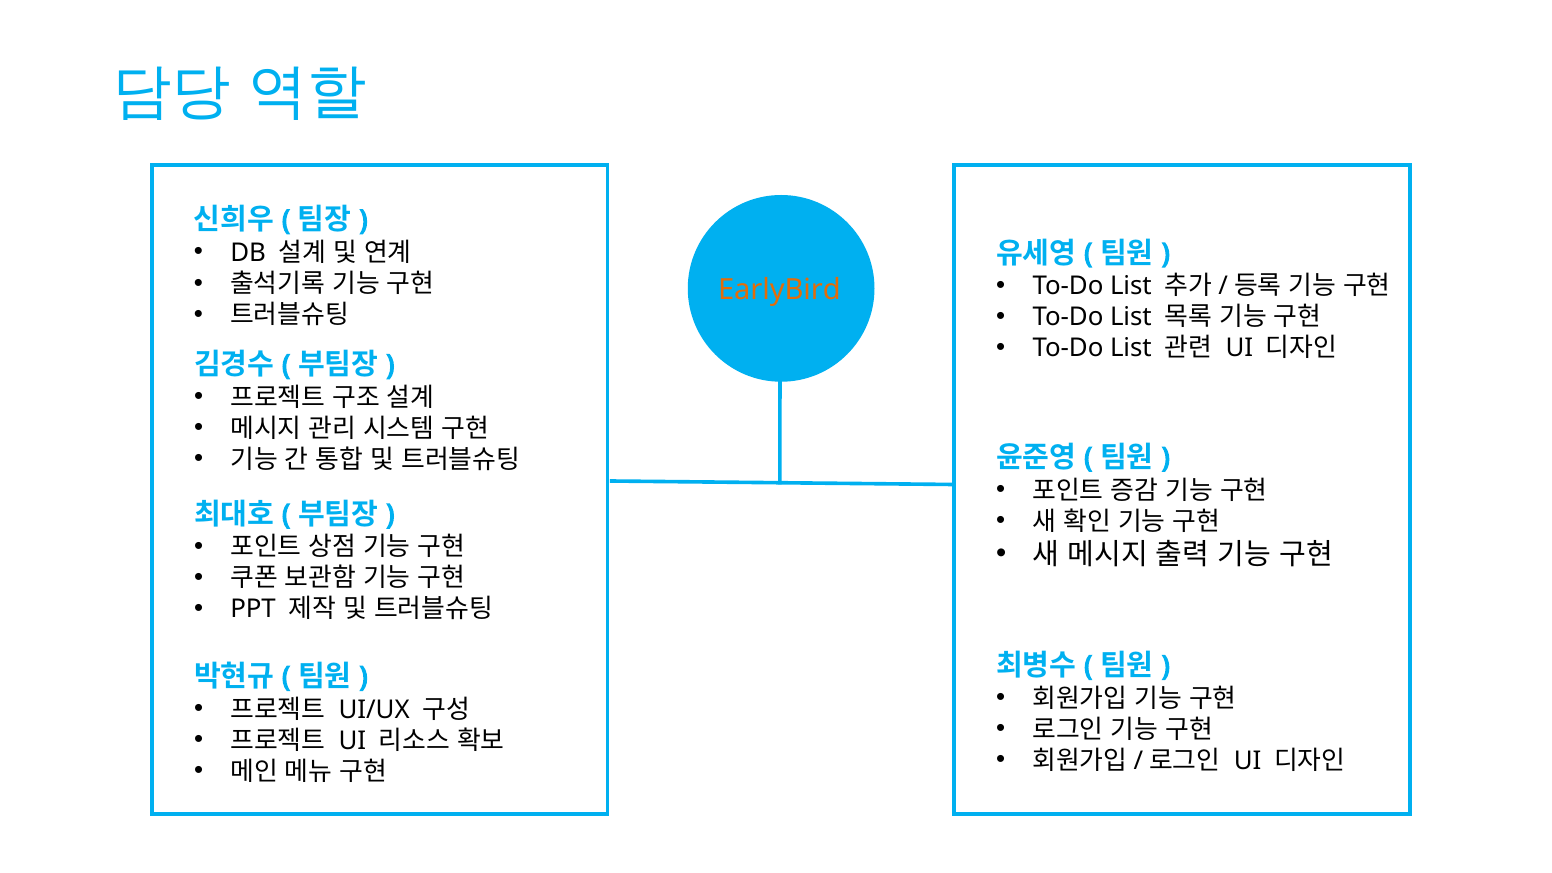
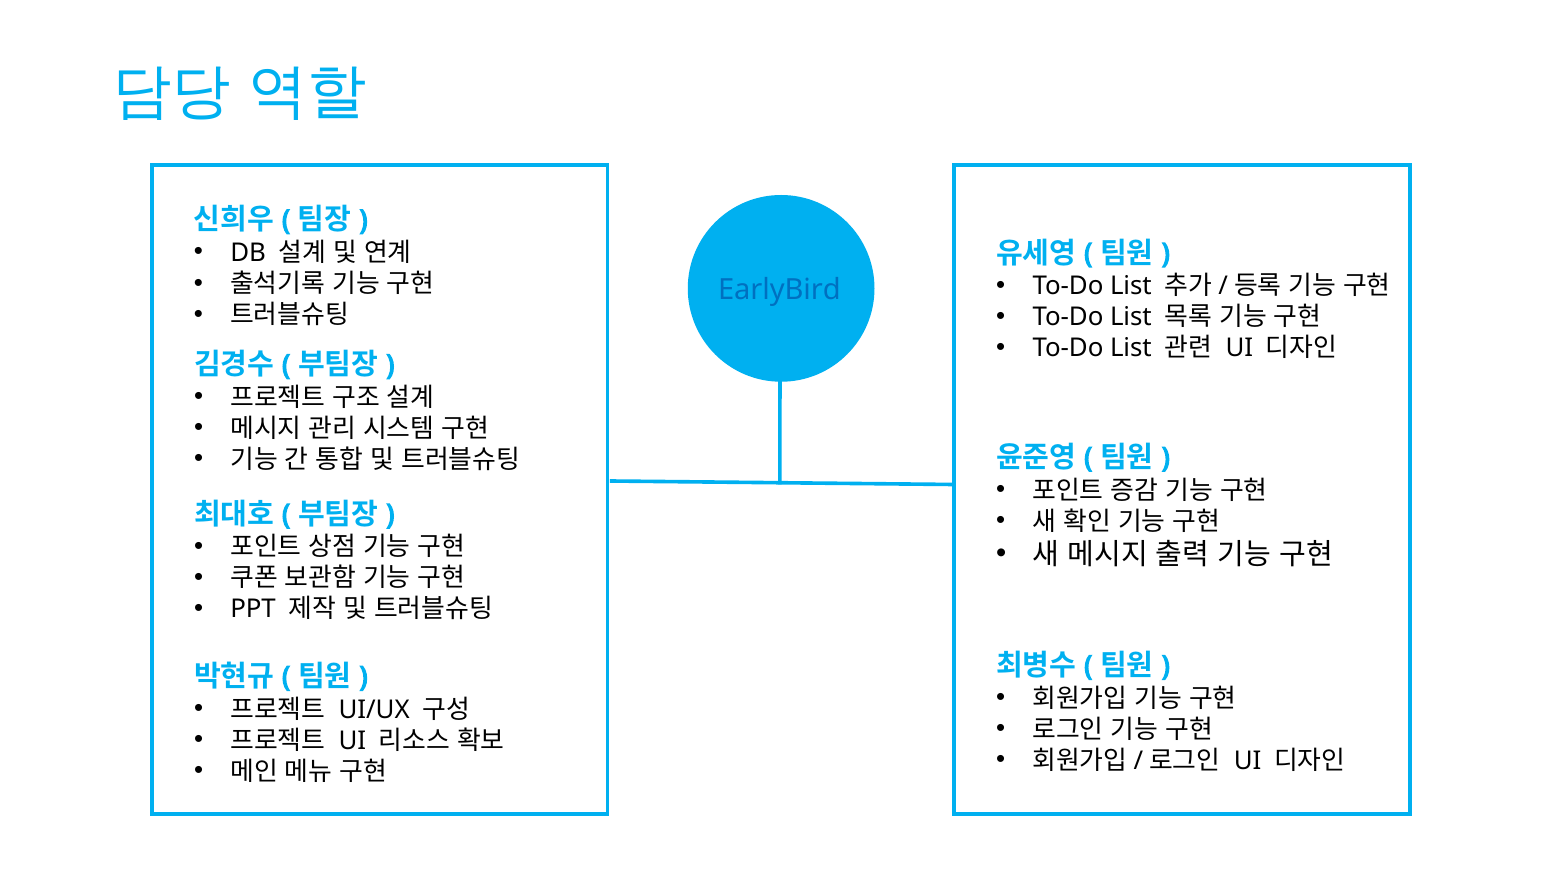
EarlyBird colour: orange -> blue (779, 290)
